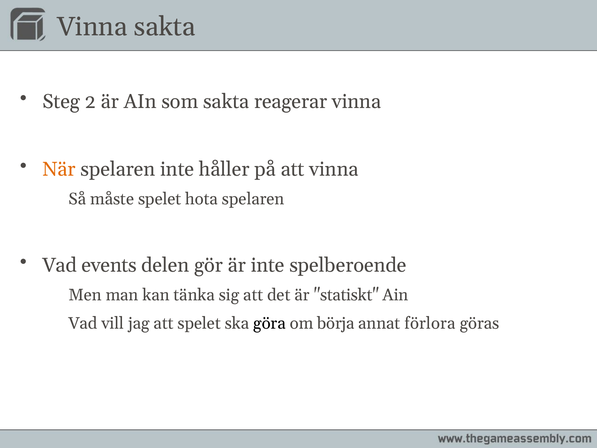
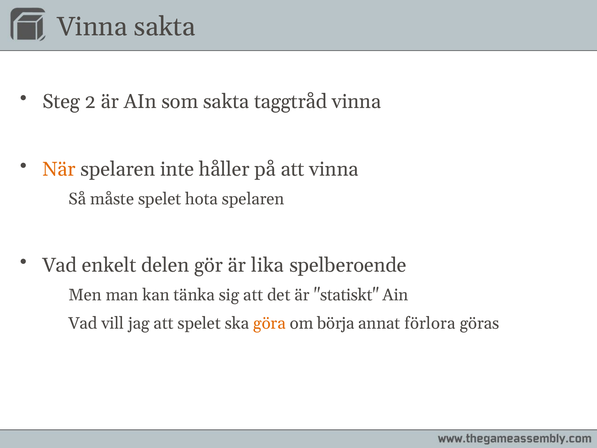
reagerar: reagerar -> taggtråd (291, 101)
events: events -> enkelt (109, 265)
är inte: inte -> lika (268, 265)
göra colour: black -> orange (269, 323)
